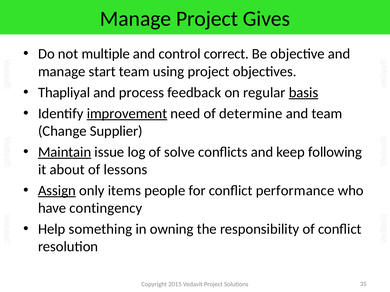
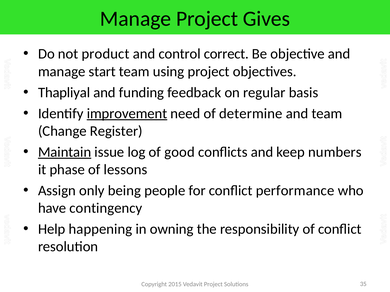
multiple: multiple -> product (106, 54)
process: process -> funding (142, 93)
basis underline: present -> none (303, 93)
Supplier: Supplier -> Register (116, 131)
solve: solve -> good (179, 152)
following: following -> numbers (335, 152)
about: about -> phase (67, 170)
Assign underline: present -> none (57, 191)
items: items -> being (124, 191)
something: something -> happening (100, 229)
